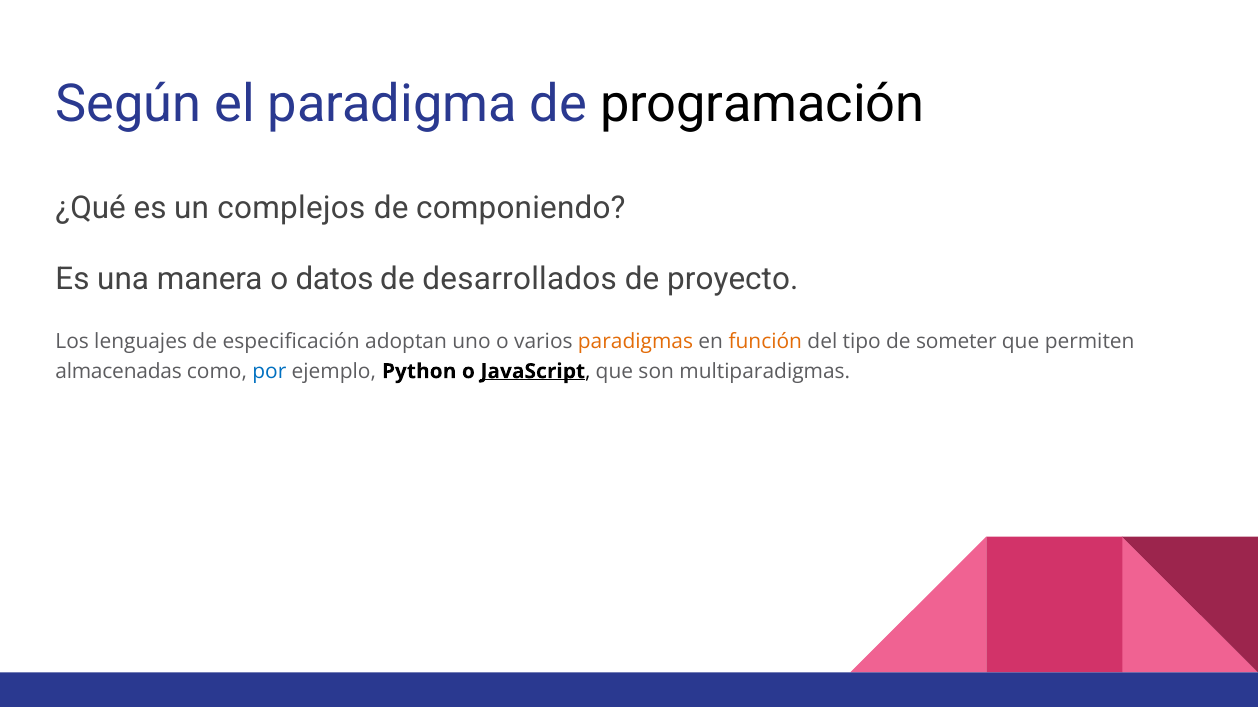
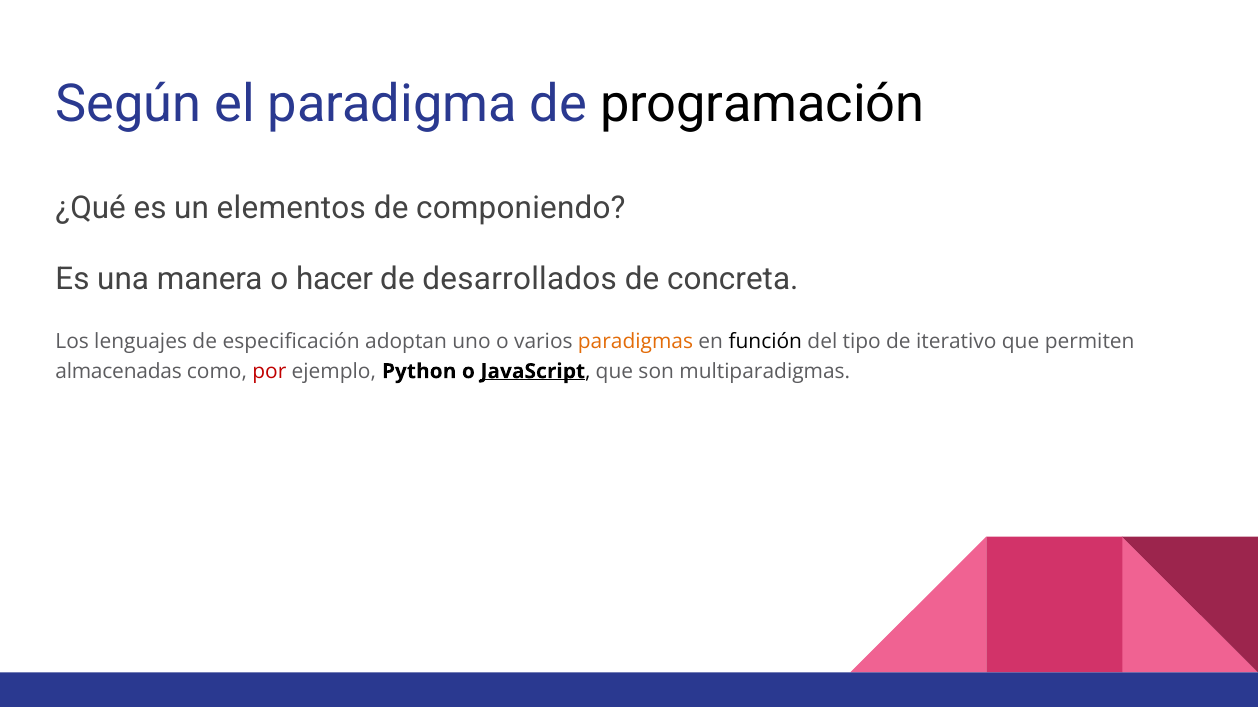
complejos: complejos -> elementos (291, 208)
datos: datos -> hacer (335, 280)
proyecto: proyecto -> concreta (733, 280)
función colour: orange -> black (765, 342)
someter: someter -> iterativo (956, 342)
por colour: blue -> red (269, 372)
